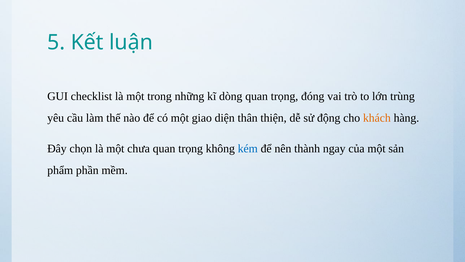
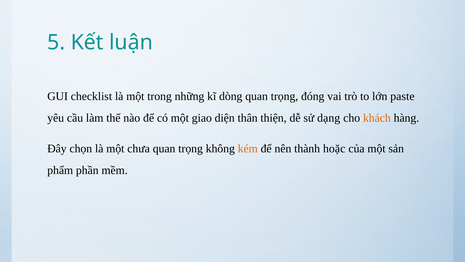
trùng: trùng -> paste (402, 96)
động: động -> dạng (329, 118)
kém colour: blue -> orange (248, 149)
ngay: ngay -> hoặc (334, 149)
